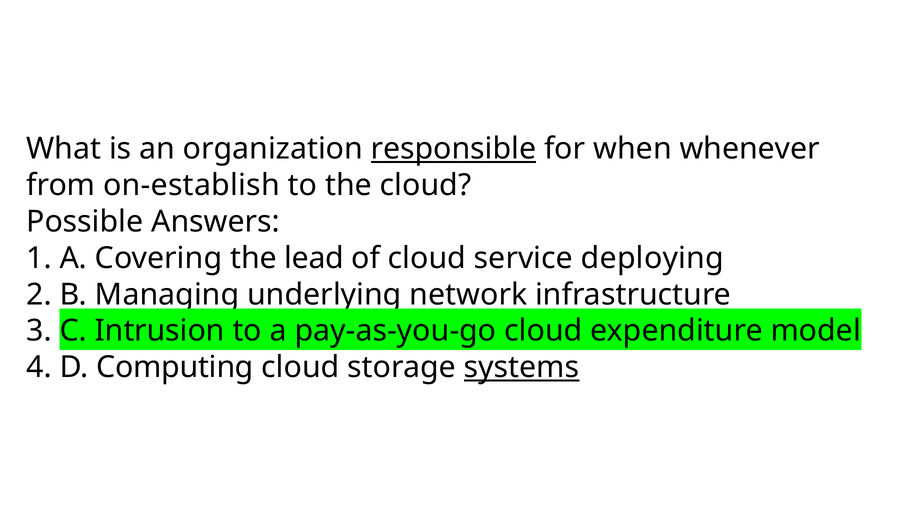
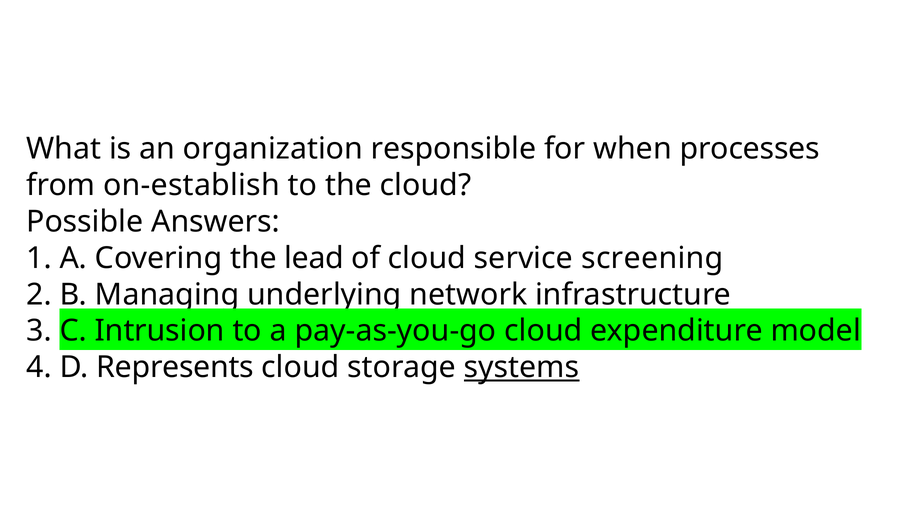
responsible underline: present -> none (454, 149)
whenever: whenever -> processes (750, 149)
deploying: deploying -> screening (652, 258)
Computing: Computing -> Represents (175, 367)
